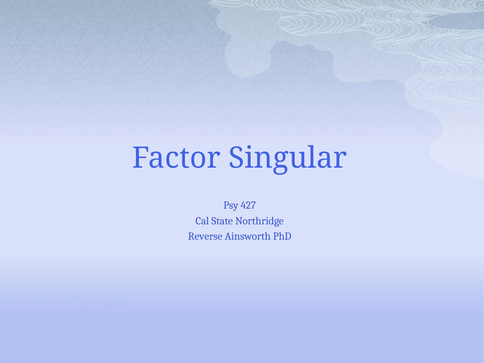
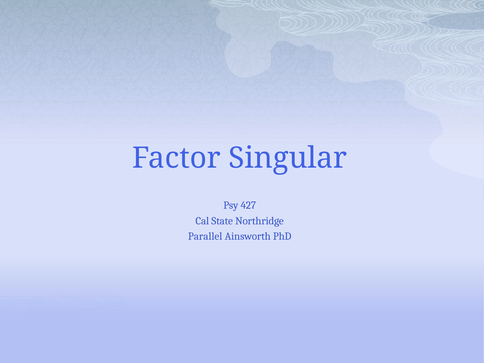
Reverse: Reverse -> Parallel (205, 236)
